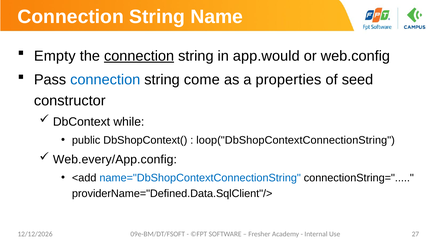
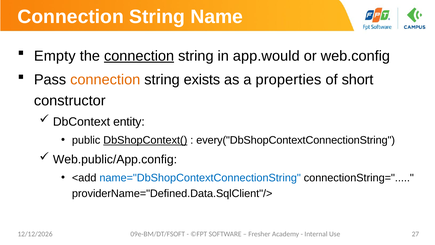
connection colour: blue -> orange (105, 80)
come: come -> exists (202, 80)
seed: seed -> short (358, 80)
while: while -> entity (129, 122)
DbShopContext( underline: none -> present (145, 140)
loop("DbShopContextConnectionString: loop("DbShopContextConnectionString -> every("DbShopContextConnectionString (296, 140)
Web.every/App.config: Web.every/App.config -> Web.public/App.config (115, 159)
